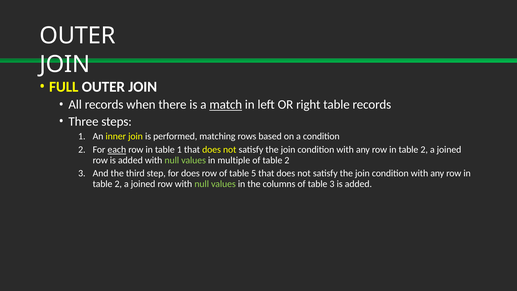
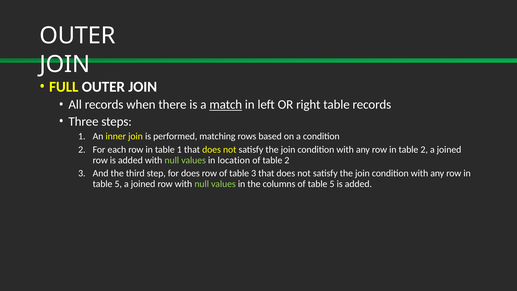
each underline: present -> none (117, 150)
multiple: multiple -> location (234, 160)
table 5: 5 -> 3 (254, 173)
2: 2 -> 5 (118, 184)
of table 3: 3 -> 5 (332, 184)
